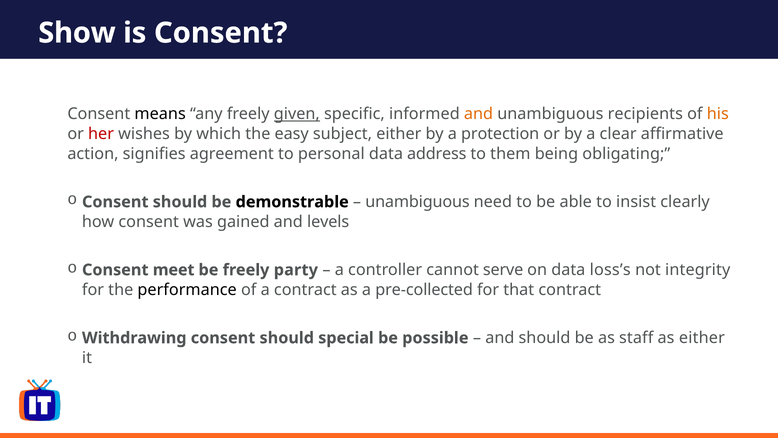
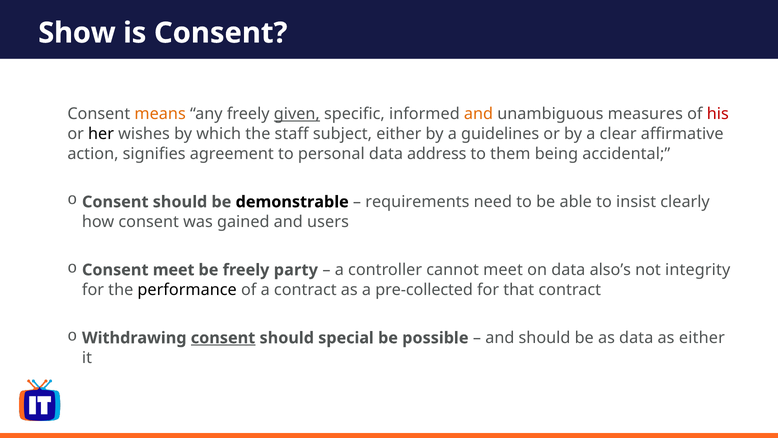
means colour: black -> orange (160, 114)
recipients: recipients -> measures (645, 114)
his colour: orange -> red (718, 114)
her colour: red -> black (101, 134)
easy: easy -> staff (292, 134)
protection: protection -> guidelines (500, 134)
obligating: obligating -> accidental (626, 154)
unambiguous: unambiguous -> requirements (417, 202)
levels: levels -> users (328, 222)
cannot serve: serve -> meet (503, 270)
loss’s: loss’s -> also’s (610, 270)
consent underline: none -> present (223, 338)
as staff: staff -> data (636, 338)
